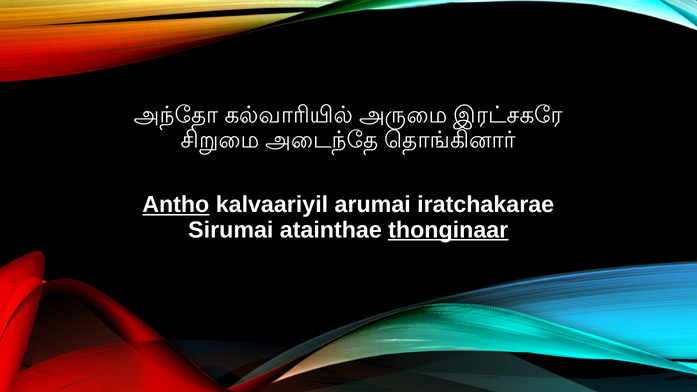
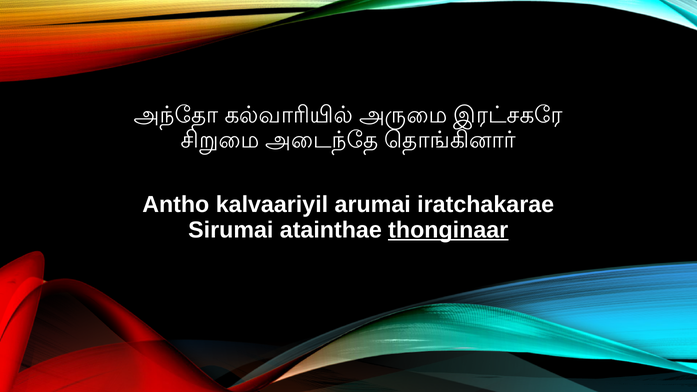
Antho underline: present -> none (176, 205)
